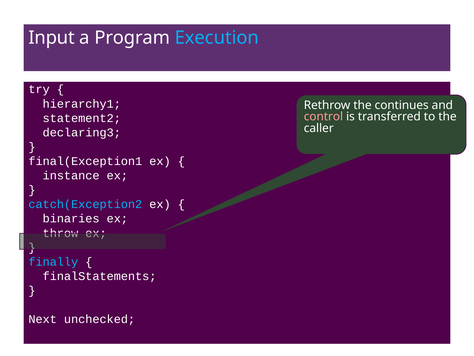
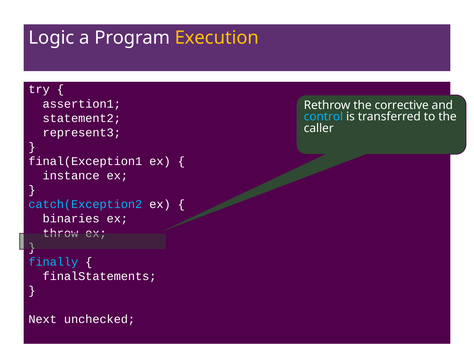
Input: Input -> Logic (51, 38)
Execution colour: light blue -> yellow (217, 38)
hierarchy1: hierarchy1 -> assertion1 (82, 104)
continues: continues -> corrective (402, 105)
control colour: pink -> light blue (323, 117)
declaring3: declaring3 -> represent3 (82, 132)
